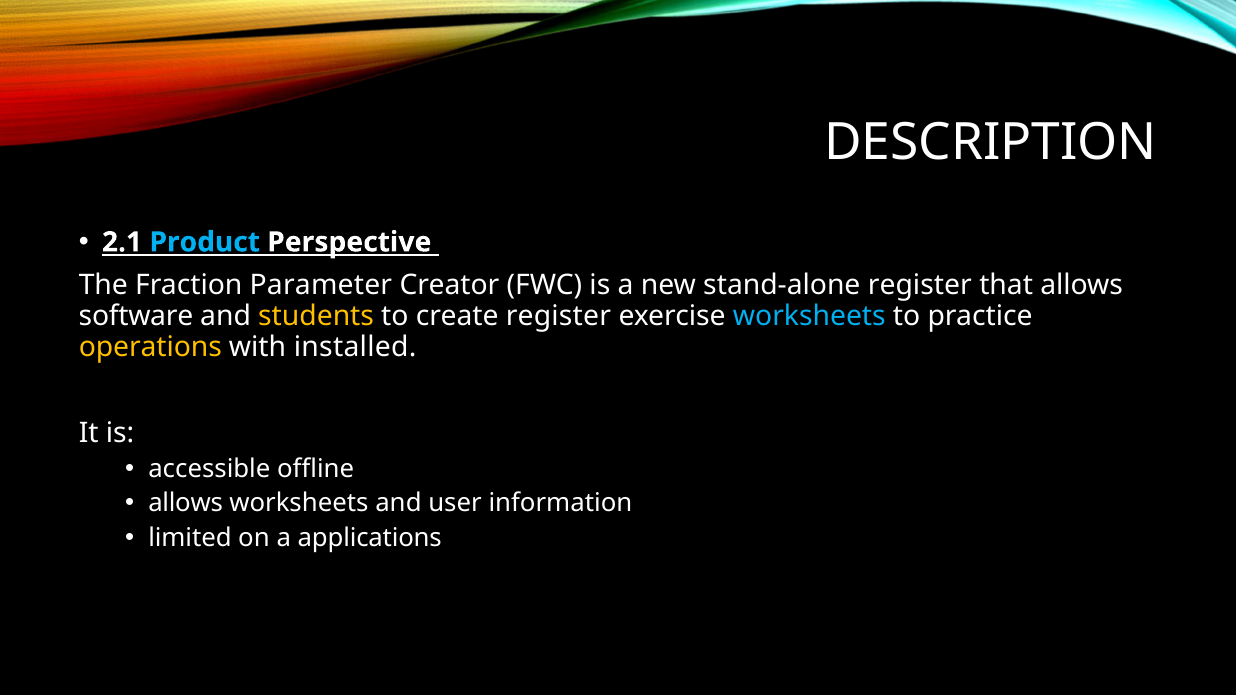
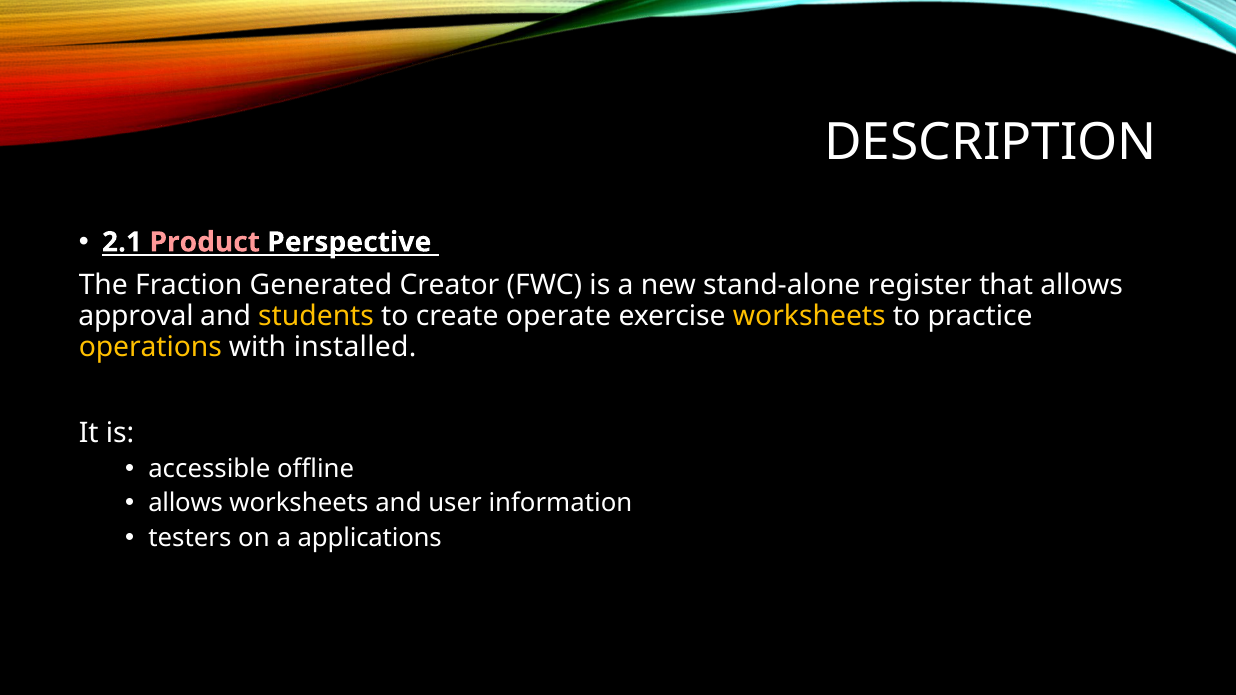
Product colour: light blue -> pink (205, 242)
Parameter: Parameter -> Generated (321, 286)
software: software -> approval (136, 316)
create register: register -> operate (558, 316)
worksheets colour: light blue -> yellow (809, 316)
limited: limited -> testers (190, 538)
